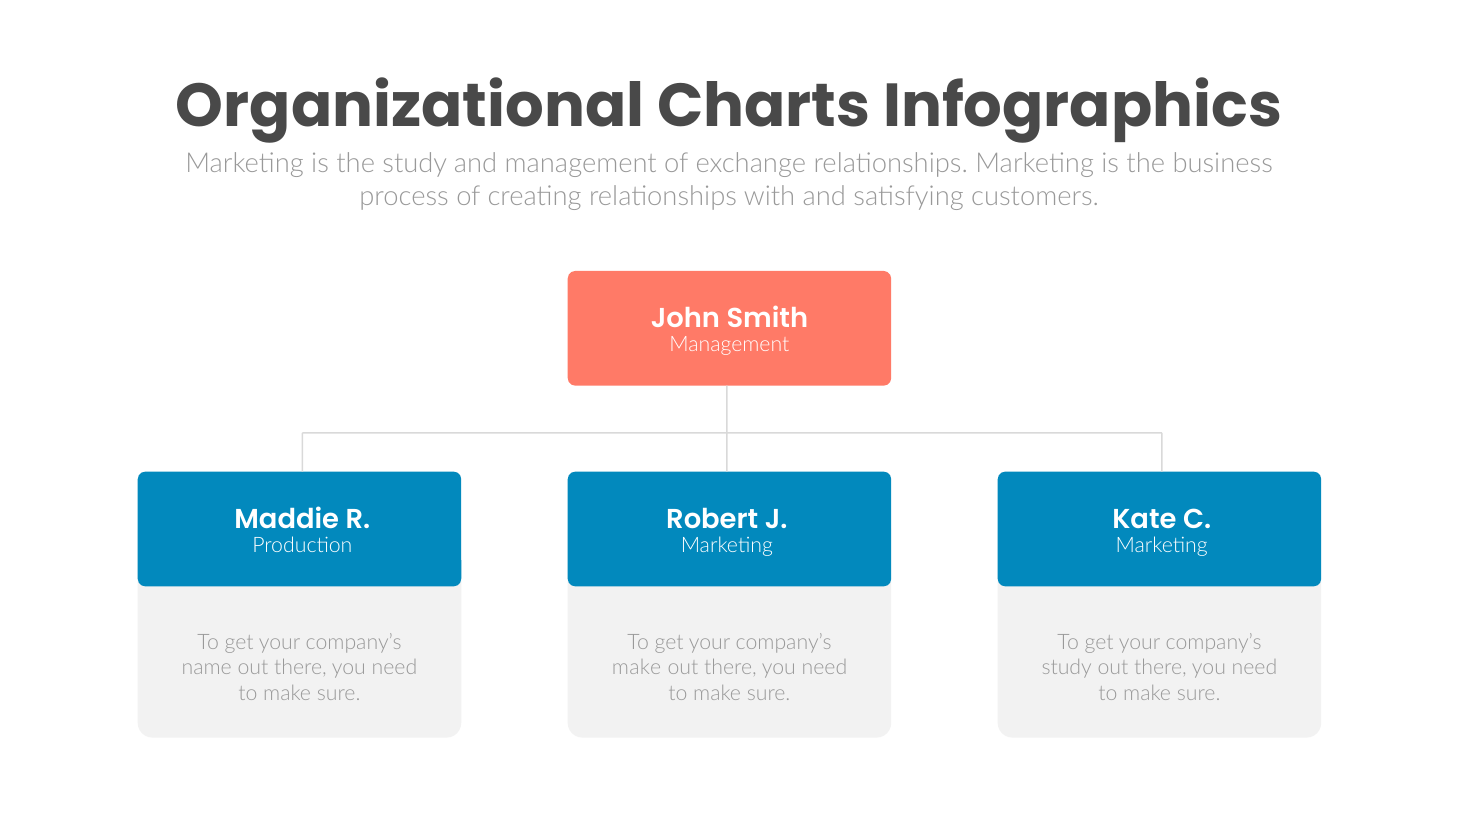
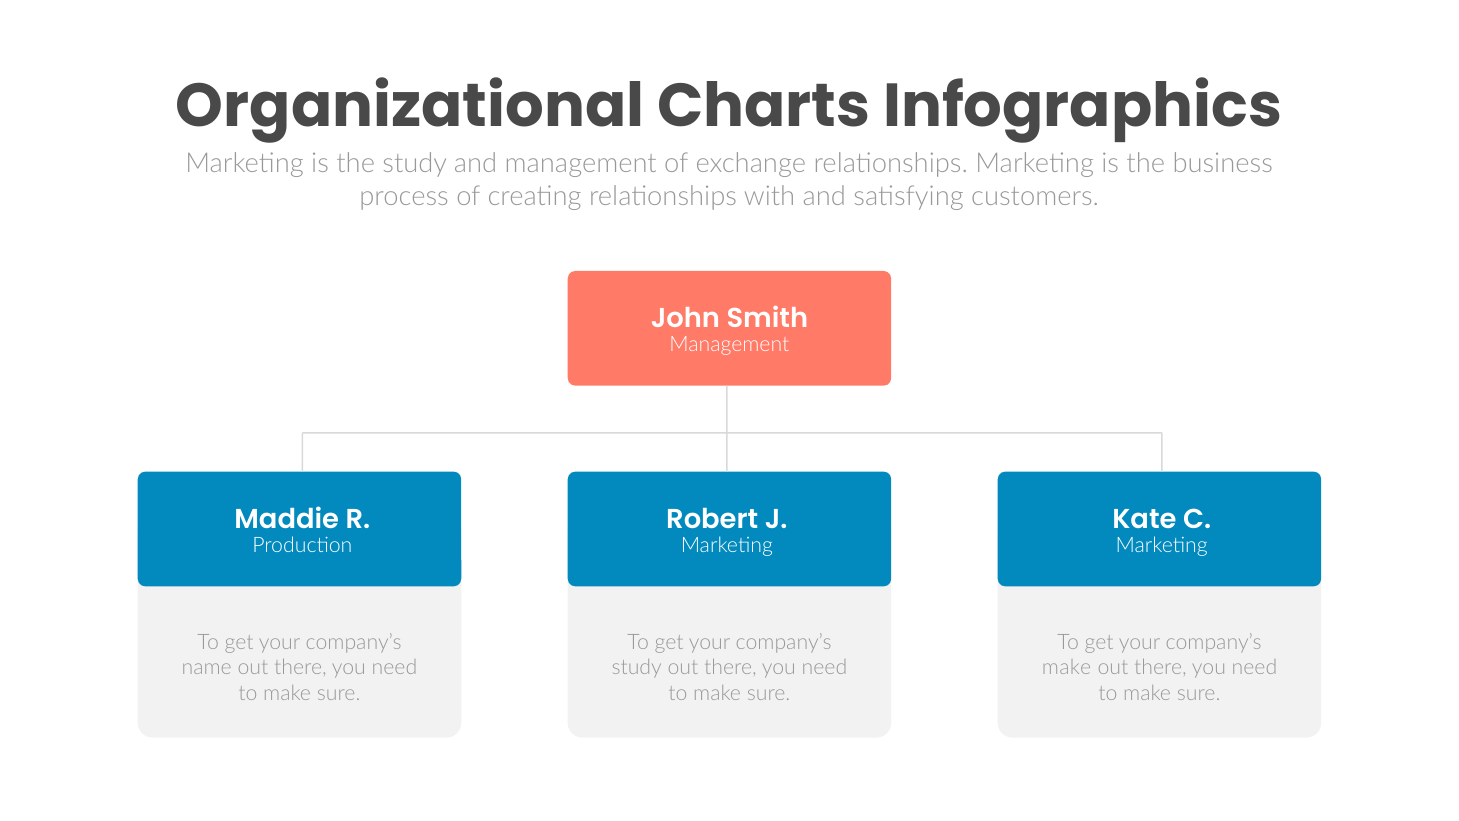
make: make -> study (637, 668)
study: study -> make (1067, 668)
